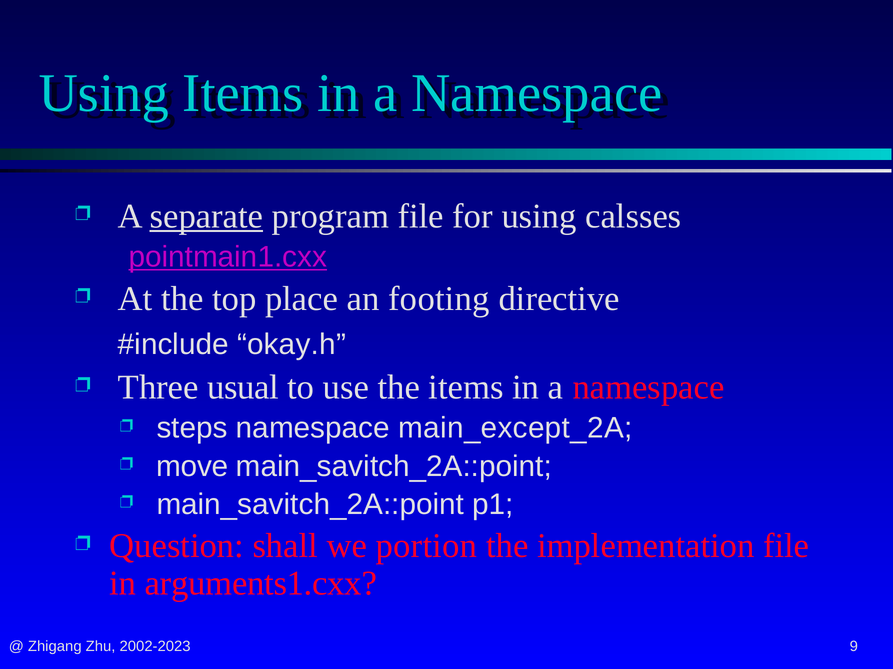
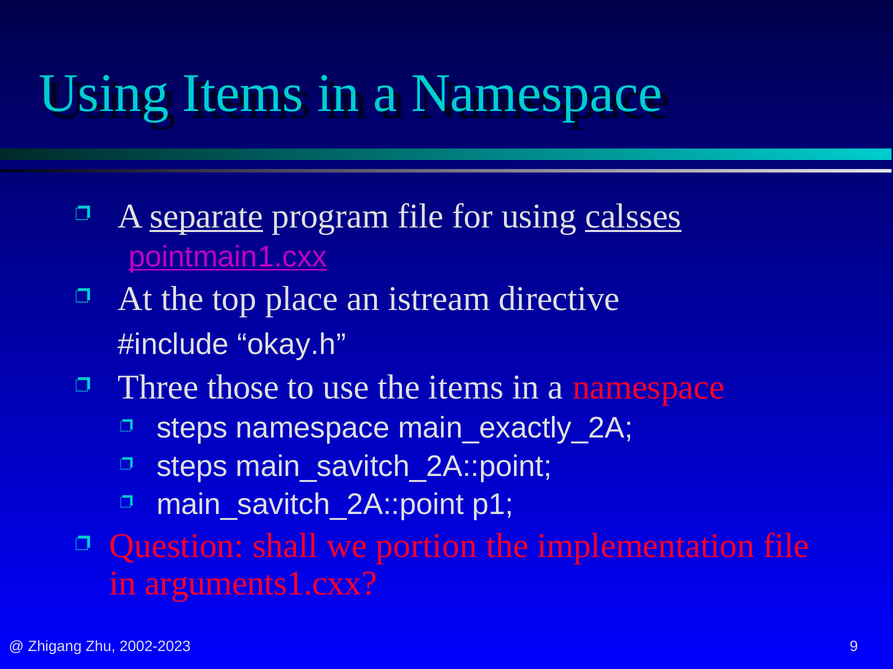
calsses underline: none -> present (633, 216)
footing: footing -> istream (439, 299)
usual: usual -> those (243, 388)
main_except_2A: main_except_2A -> main_exactly_2A (516, 429)
move: move -> steps (192, 467)
